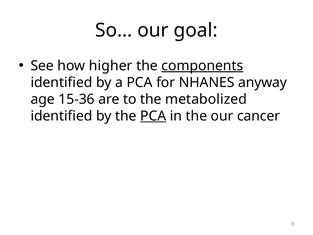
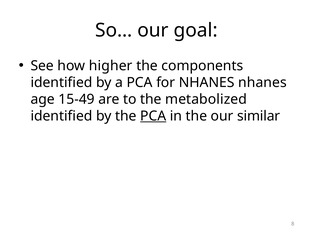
components underline: present -> none (202, 66)
NHANES anyway: anyway -> nhanes (262, 82)
15-36: 15-36 -> 15-49 (77, 99)
cancer: cancer -> similar (259, 116)
